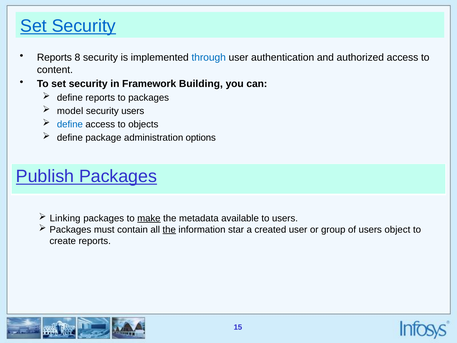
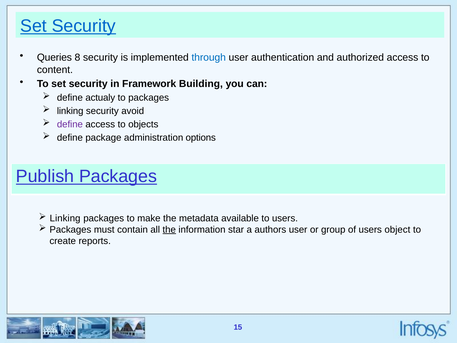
Reports: Reports -> Queries (54, 57)
define reports: reports -> actualy (100, 98)
model: model -> linking (70, 111)
security users: users -> avoid (133, 111)
define colour: blue -> purple (70, 124)
make underline: present -> none (149, 218)
created: created -> authors (270, 230)
